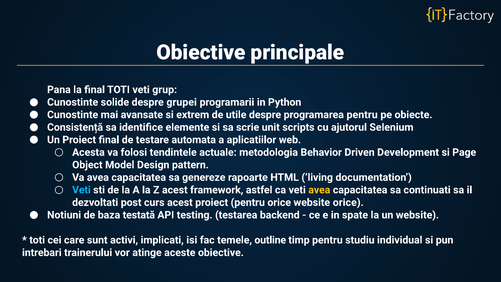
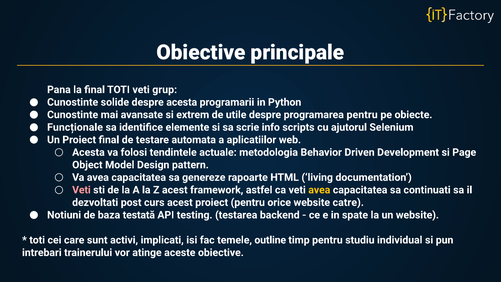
despre grupei: grupei -> acesta (182, 102)
Consistență: Consistență -> Funcționale (75, 127)
unit: unit -> info (271, 127)
Veti colour: light blue -> pink (81, 190)
website orice: orice -> catre (348, 202)
